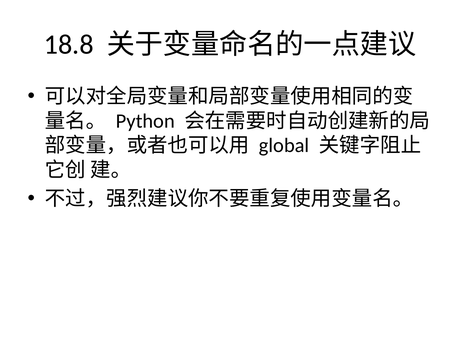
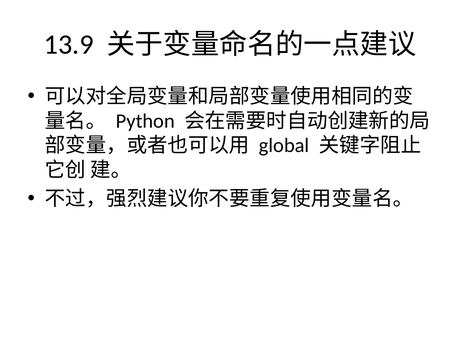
18.8: 18.8 -> 13.9 (69, 45)
